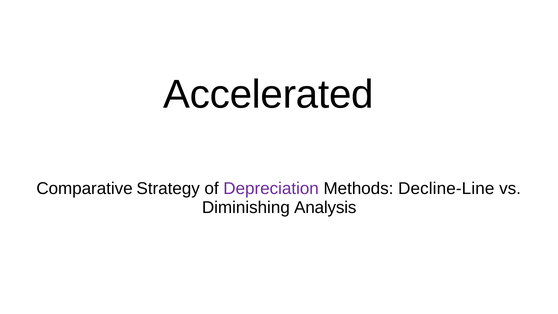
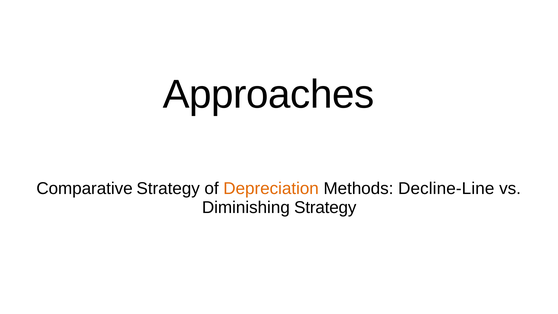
Accelerated: Accelerated -> Approaches (269, 94)
Depreciation colour: purple -> orange (271, 188)
Diminishing Analysis: Analysis -> Strategy (325, 207)
